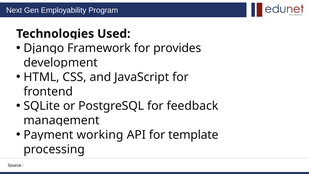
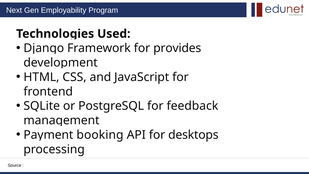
working: working -> booking (100, 135)
template: template -> desktops (193, 135)
